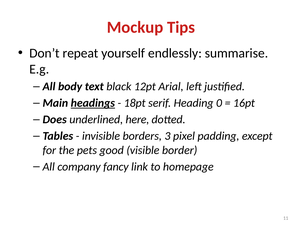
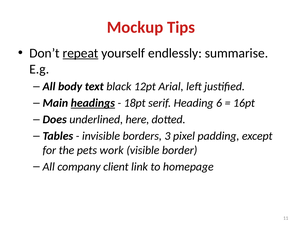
repeat underline: none -> present (81, 53)
0: 0 -> 6 (219, 103)
good: good -> work (112, 150)
fancy: fancy -> client (116, 166)
